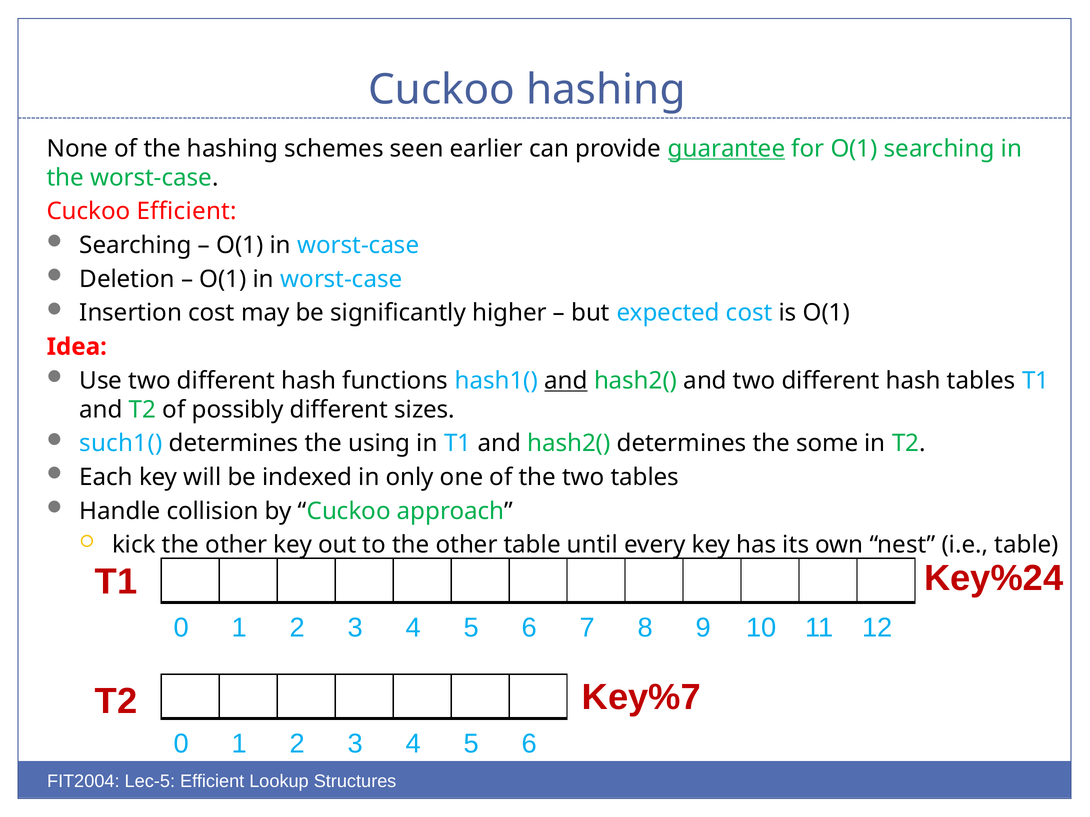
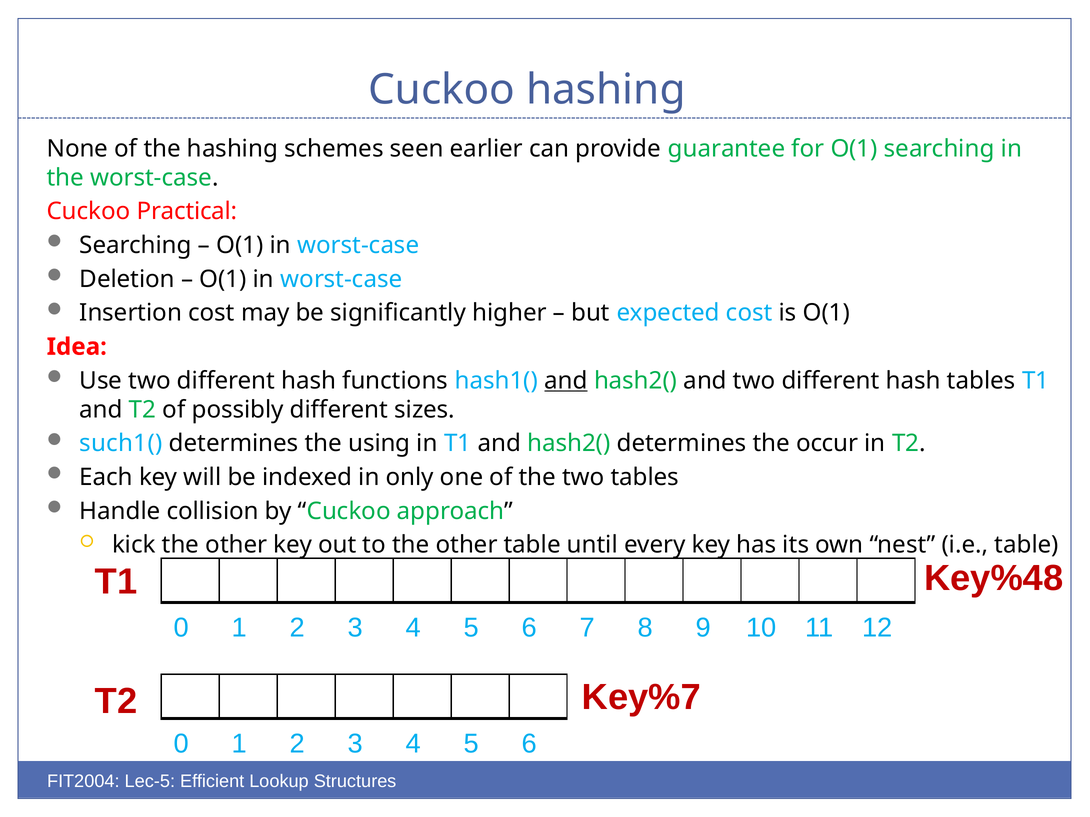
guarantee underline: present -> none (727, 149)
Cuckoo Efficient: Efficient -> Practical (187, 212)
some: some -> occur (827, 444)
Key%24: Key%24 -> Key%48 (994, 578)
